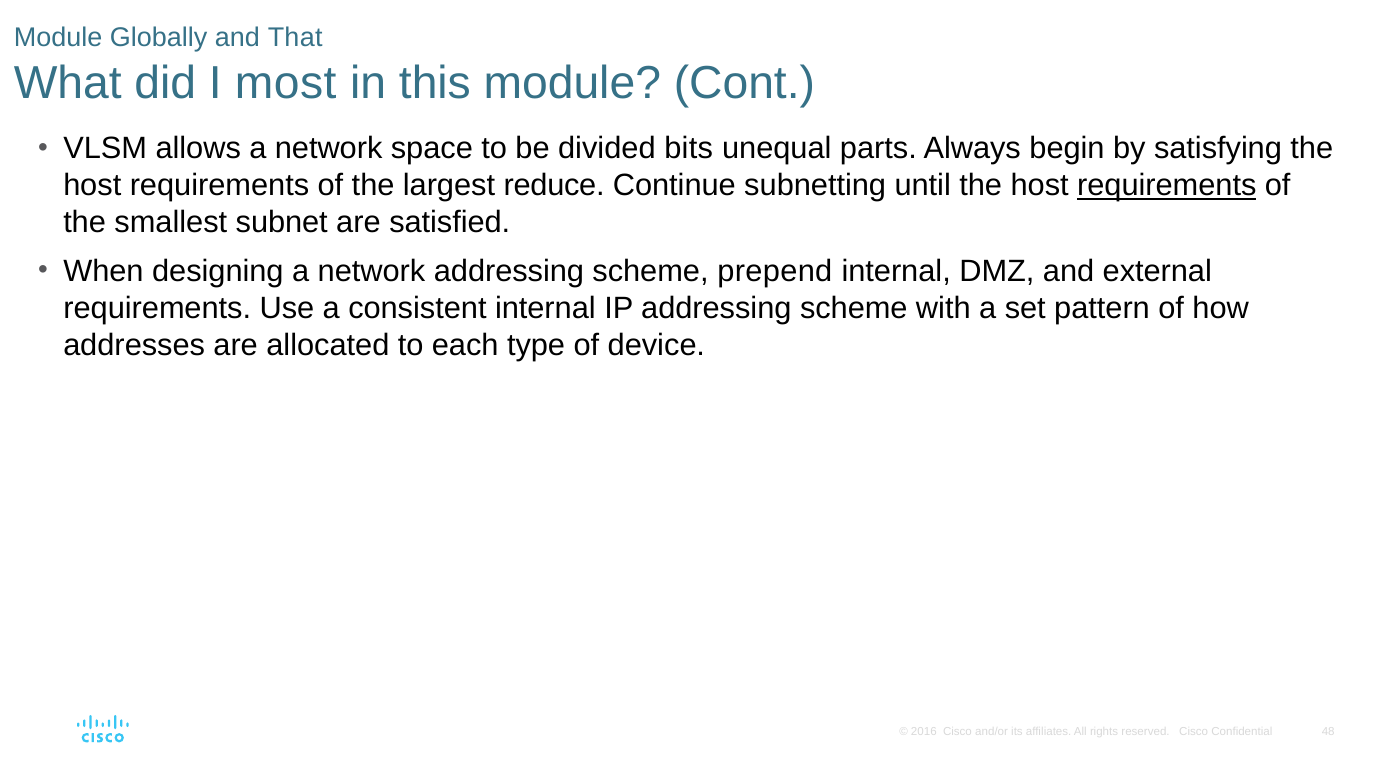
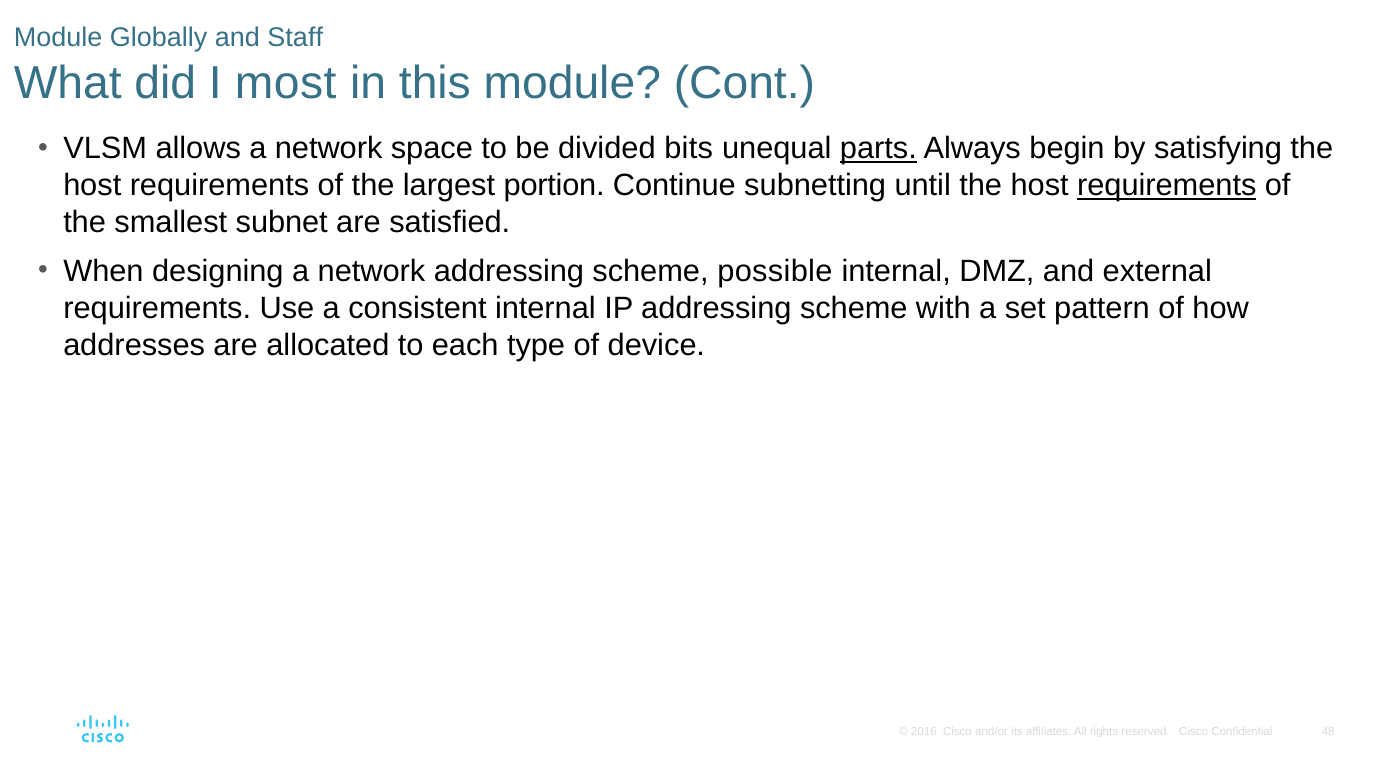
That: That -> Staff (295, 38)
parts underline: none -> present (878, 149)
reduce: reduce -> portion (554, 186)
prepend: prepend -> possible (775, 271)
